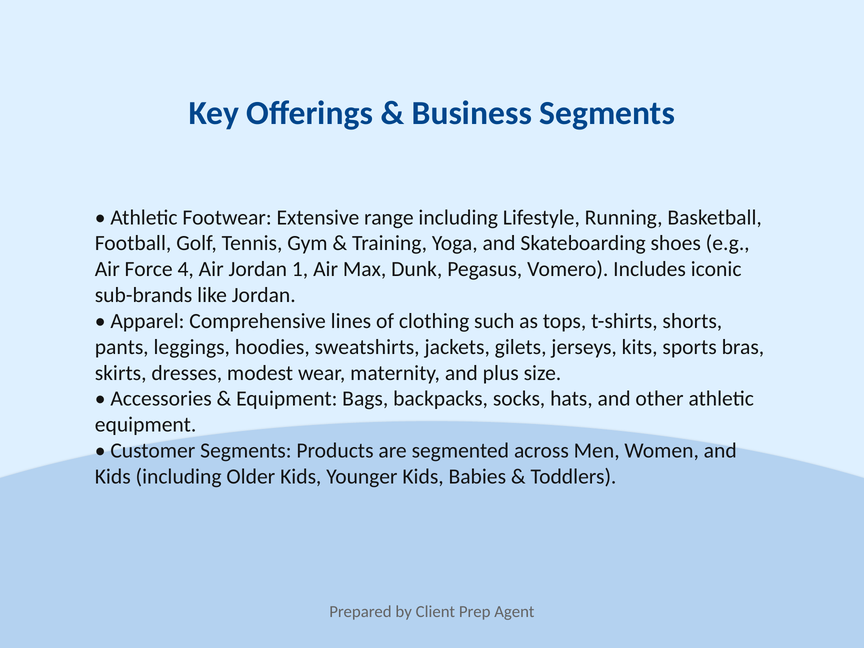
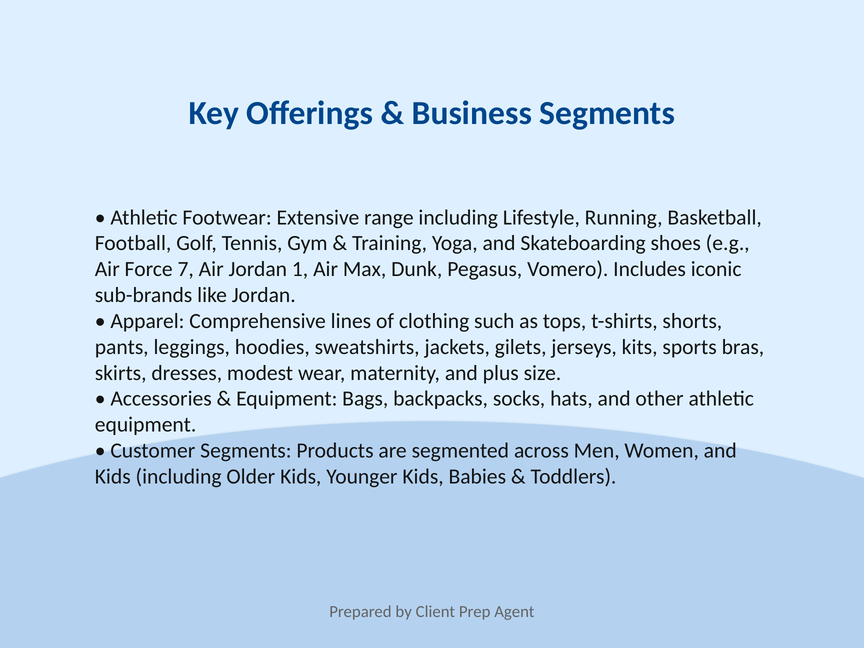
4: 4 -> 7 (186, 269)
